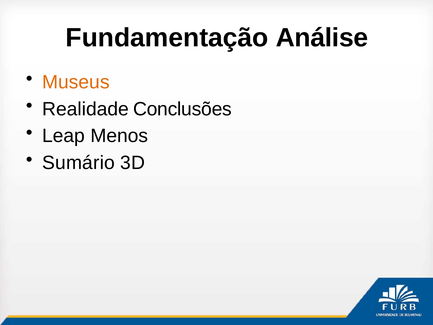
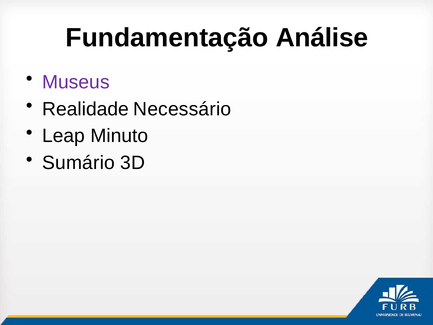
Museus colour: orange -> purple (76, 82)
Conclusões: Conclusões -> Necessário (182, 109)
Menos: Menos -> Minuto (119, 136)
